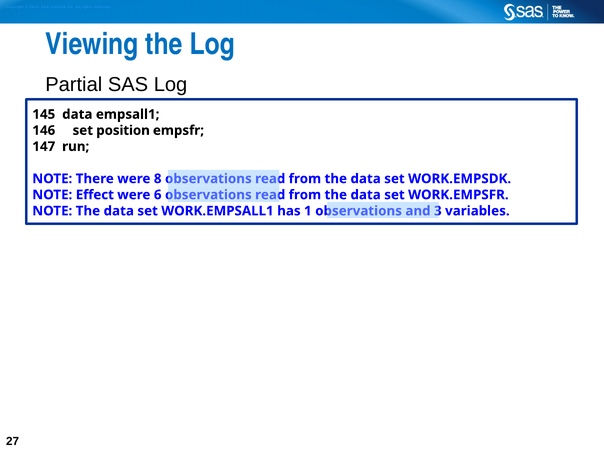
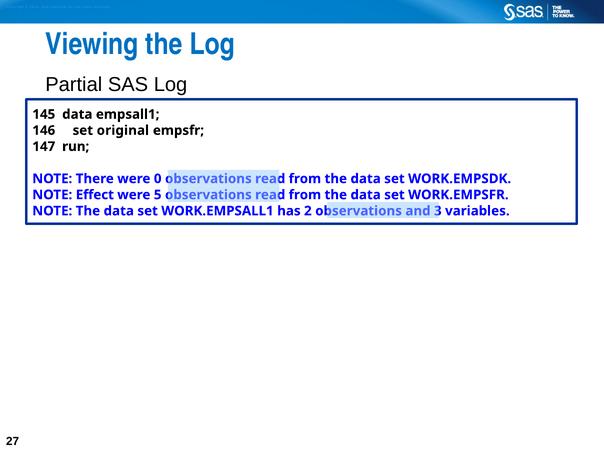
position: position -> original (123, 130)
8: 8 -> 0 (158, 179)
6: 6 -> 5 (158, 195)
1: 1 -> 2 (308, 211)
